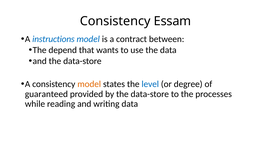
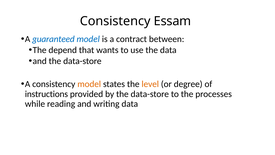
instructions: instructions -> guaranteed (53, 39)
level colour: blue -> orange (150, 84)
guaranteed: guaranteed -> instructions (46, 94)
